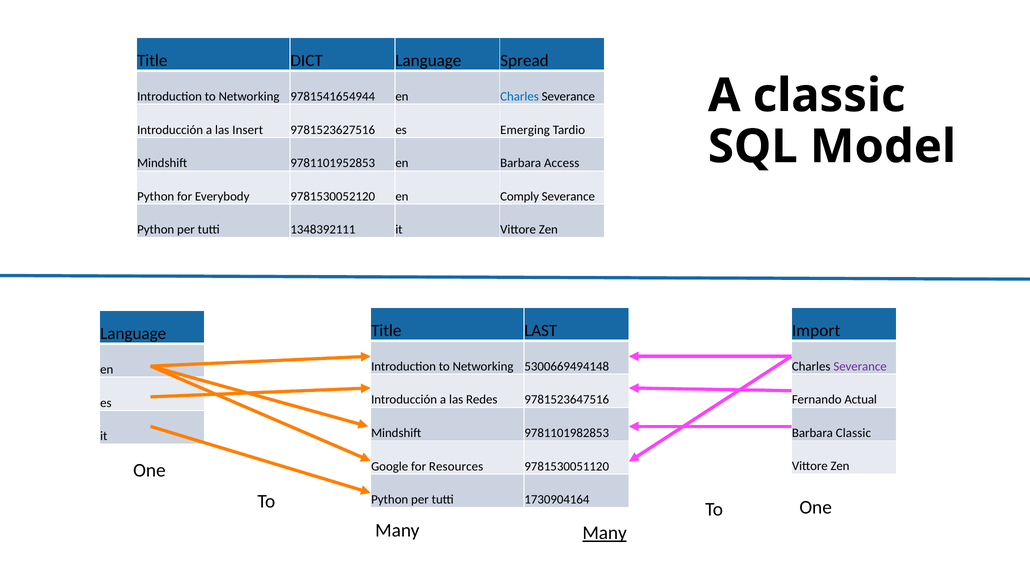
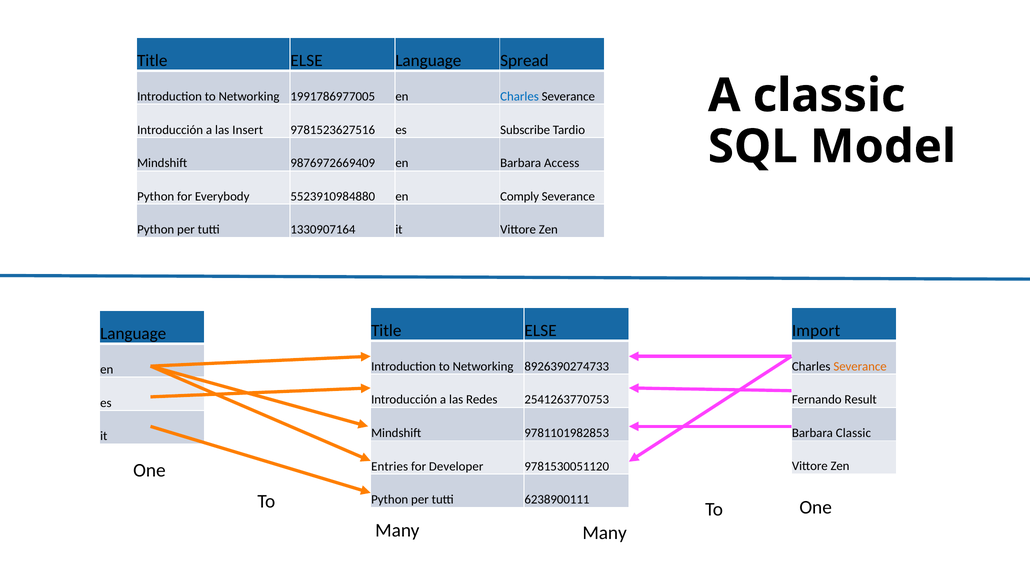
DICT: DICT -> ELSE (307, 61)
9781541654944: 9781541654944 -> 1991786977005 (333, 96)
Emerging: Emerging -> Subscribe (525, 130)
9781101952853: 9781101952853 -> 9876972669409 (333, 163)
9781530052120: 9781530052120 -> 5523910984880 (333, 197)
1348392111: 1348392111 -> 1330907164 (323, 230)
LAST: LAST -> ELSE (541, 331)
5300669494148: 5300669494148 -> 8926390274733 (567, 367)
Severance colour: purple -> orange (860, 367)
9781523647516: 9781523647516 -> 2541263770753 (567, 400)
Actual: Actual -> Result (861, 400)
Google: Google -> Entries (390, 467)
Resources: Resources -> Developer (456, 467)
1730904164: 1730904164 -> 6238900111 (557, 500)
Many underline: present -> none (605, 533)
